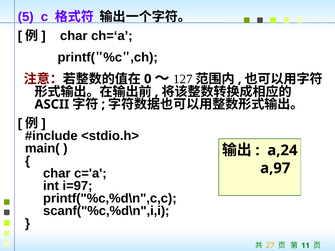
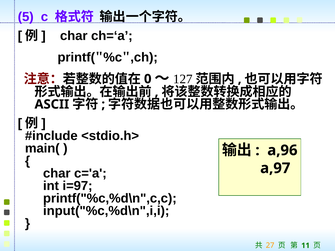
a,24: a,24 -> a,96 (282, 150)
scanf("%c,%d\n",i,i: scanf("%c,%d\n",i,i -> input("%c,%d\n",i,i (106, 211)
